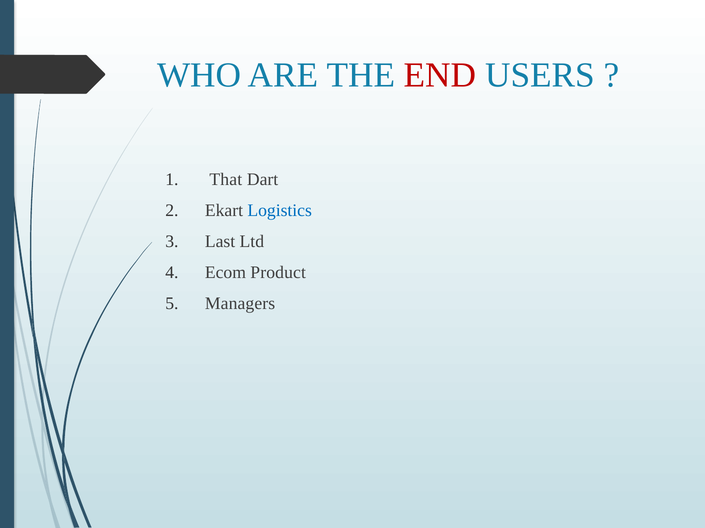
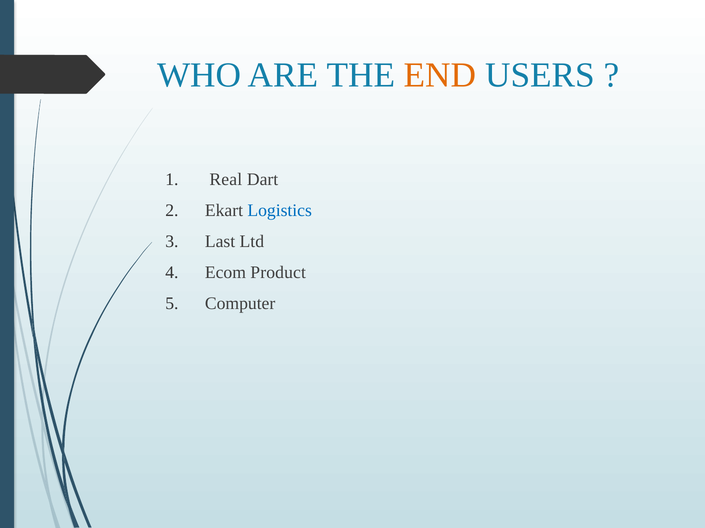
END colour: red -> orange (440, 75)
That: That -> Real (226, 180)
Managers: Managers -> Computer (240, 304)
